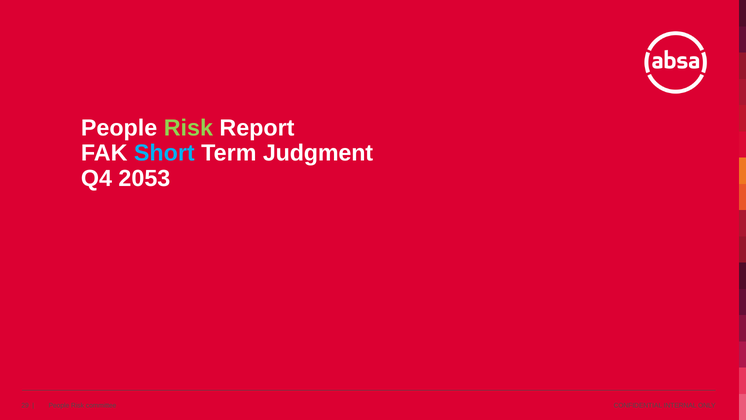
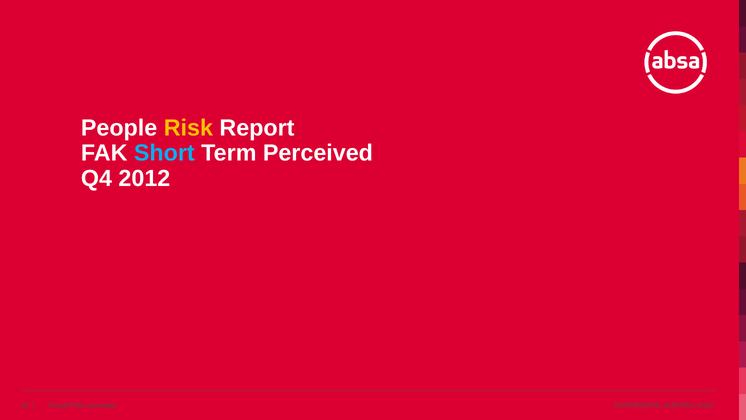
Risk colour: light green -> yellow (188, 128)
Judgment: Judgment -> Perceived (318, 153)
2053: 2053 -> 2012 (144, 178)
